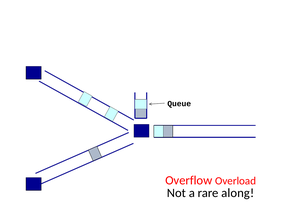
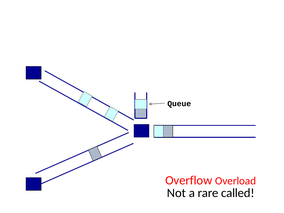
along: along -> called (238, 193)
